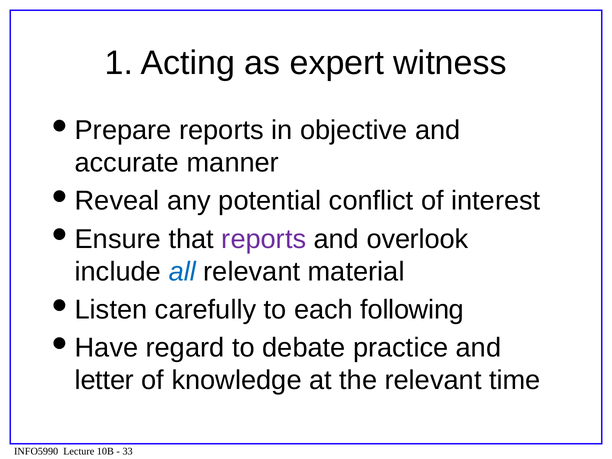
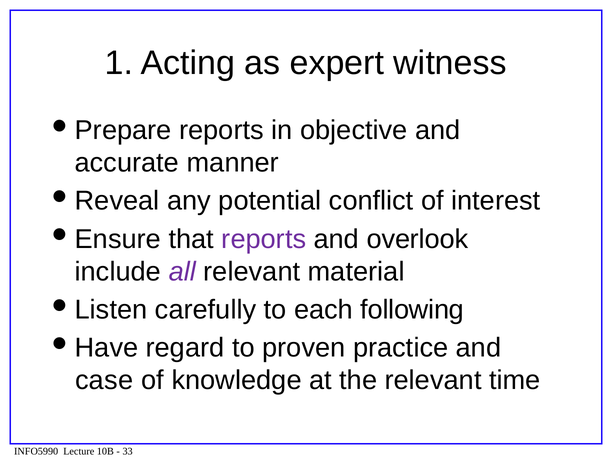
all colour: blue -> purple (182, 272)
debate: debate -> proven (304, 348)
letter: letter -> case (104, 381)
